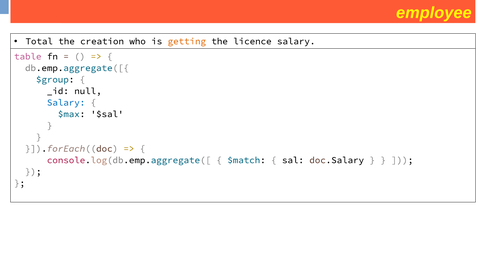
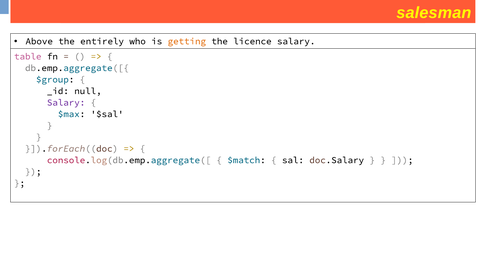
employee: employee -> salesman (434, 13)
Total: Total -> Above (39, 41)
creation: creation -> entirely (102, 41)
Salary colour: blue -> purple (66, 102)
